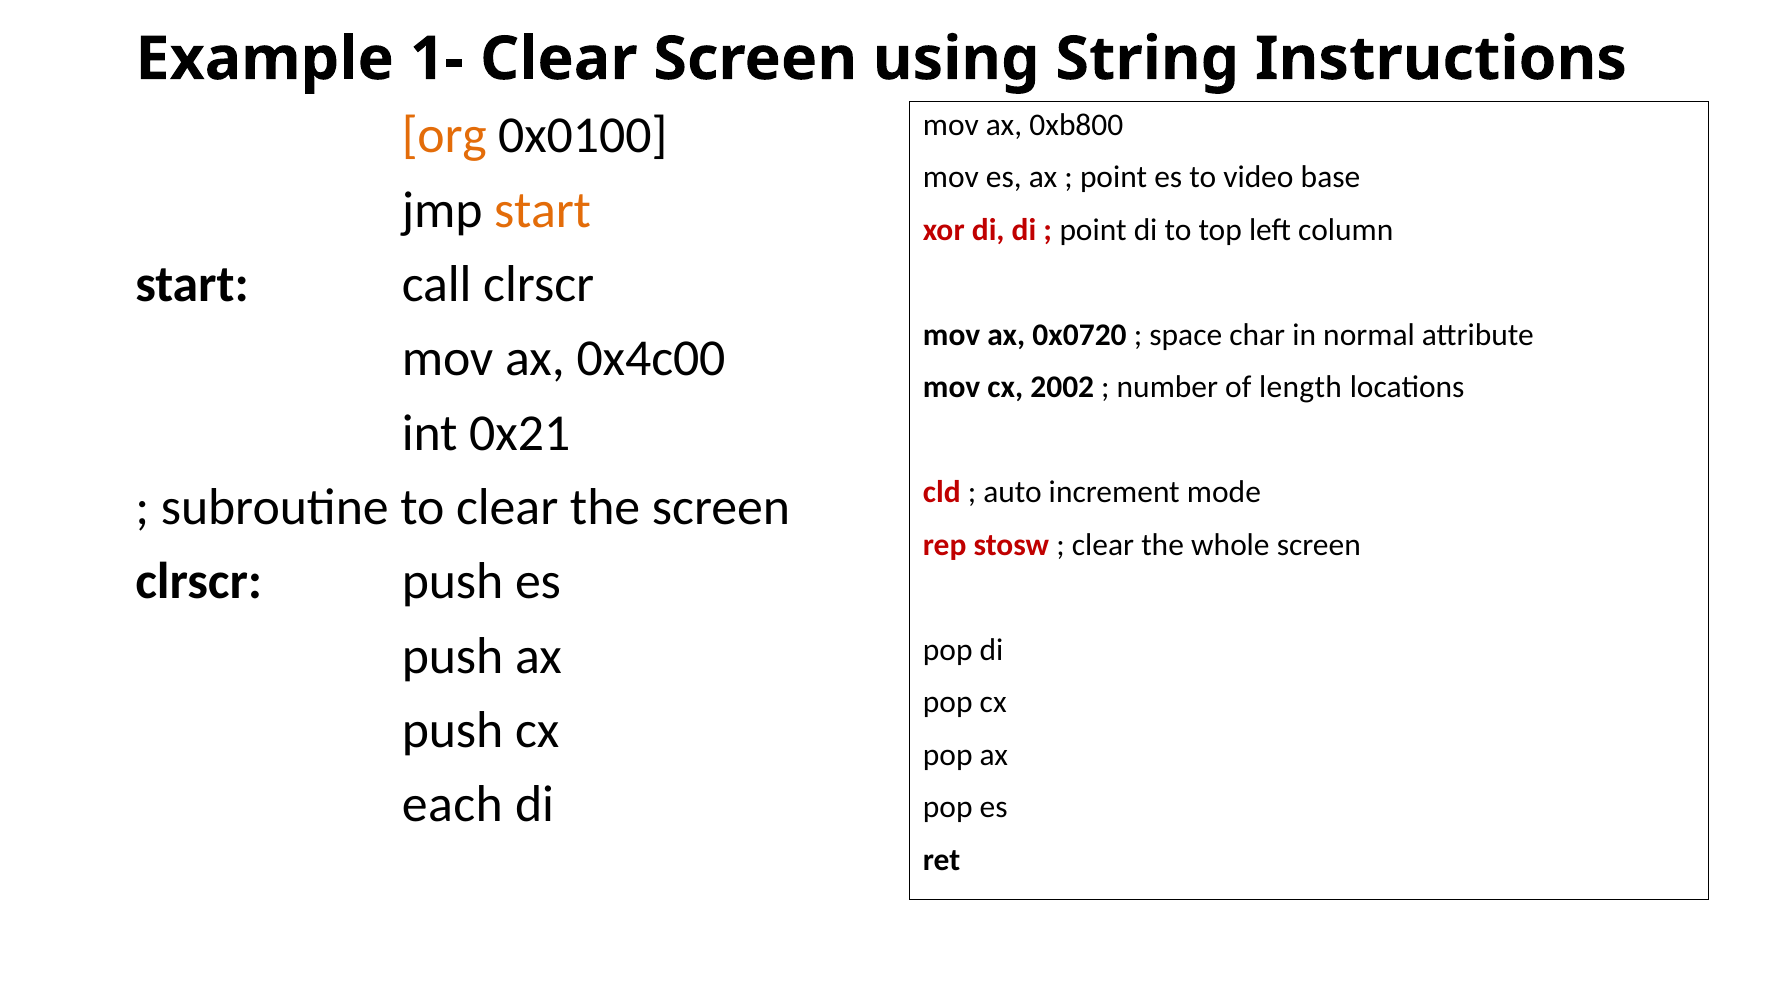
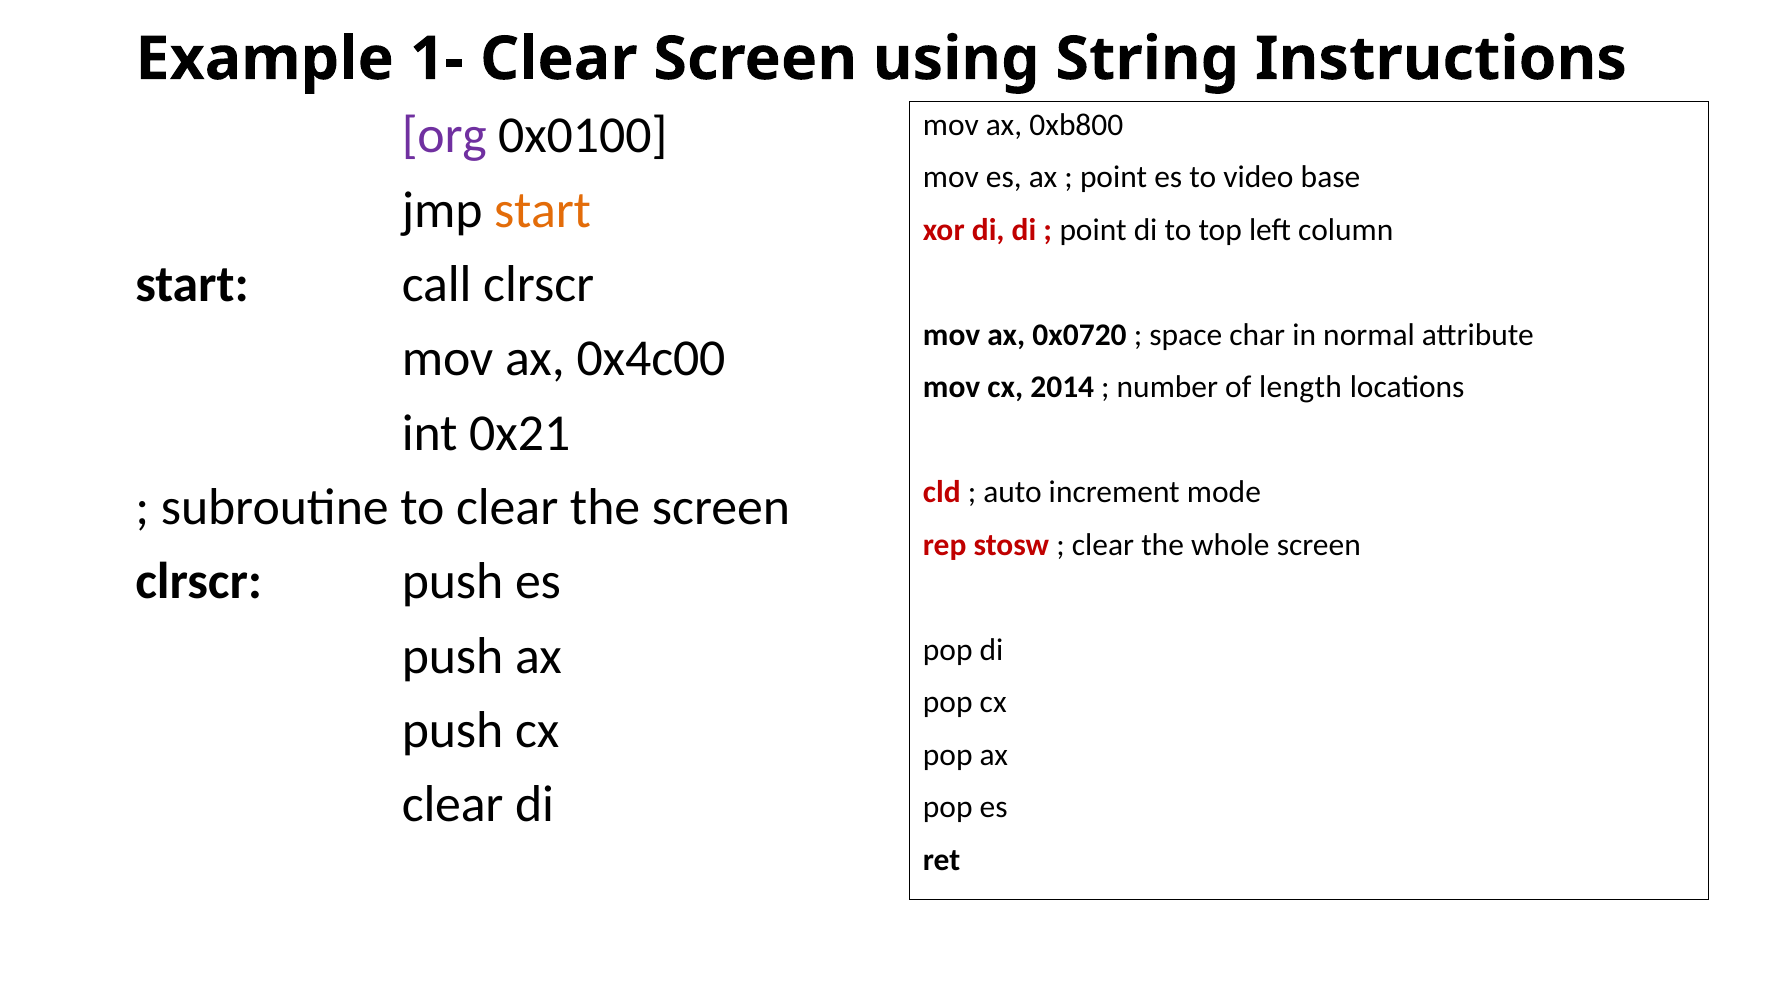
org colour: orange -> purple (444, 136)
2002: 2002 -> 2014 (1062, 387)
each: each -> clear (453, 805)
